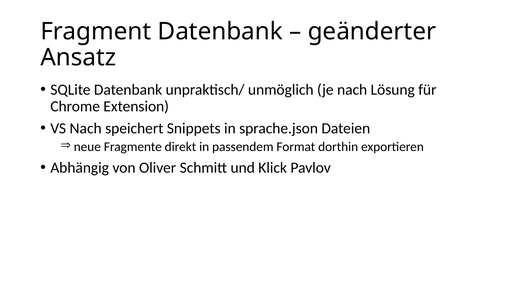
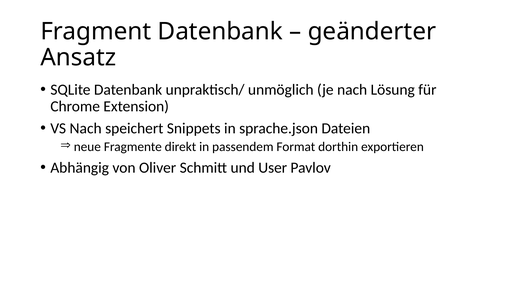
Klick: Klick -> User (273, 168)
